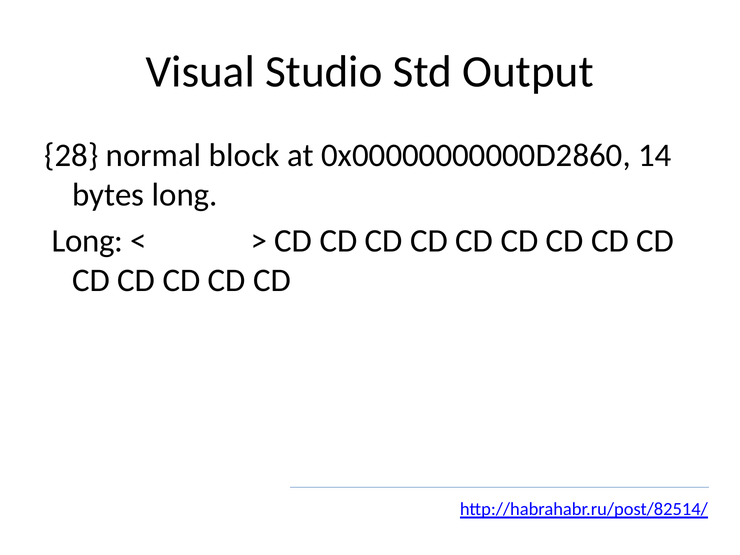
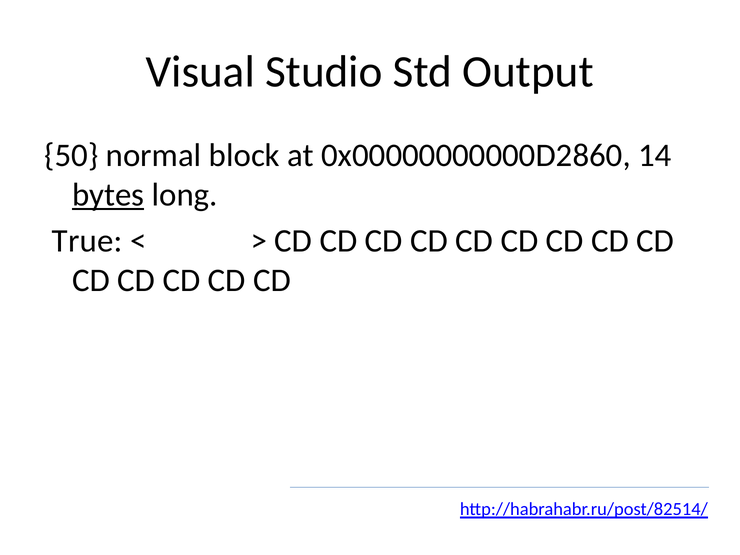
28: 28 -> 50 (71, 155)
bytes underline: none -> present (108, 195)
Long: Long -> True (87, 241)
